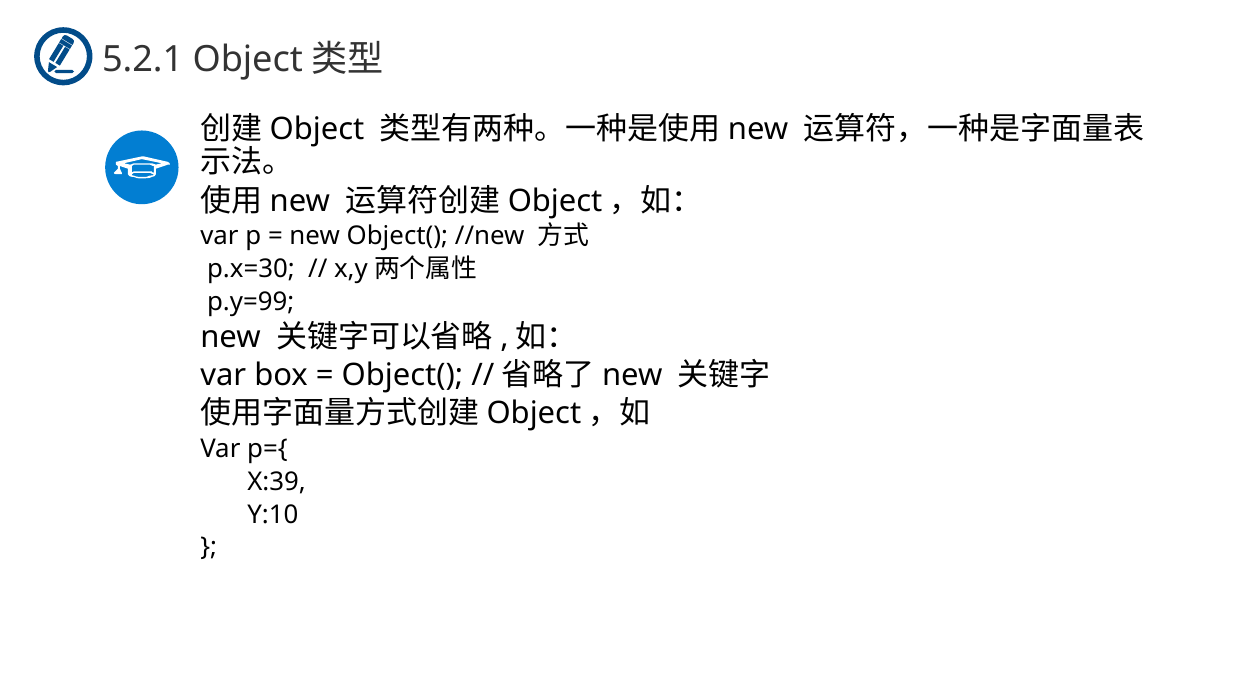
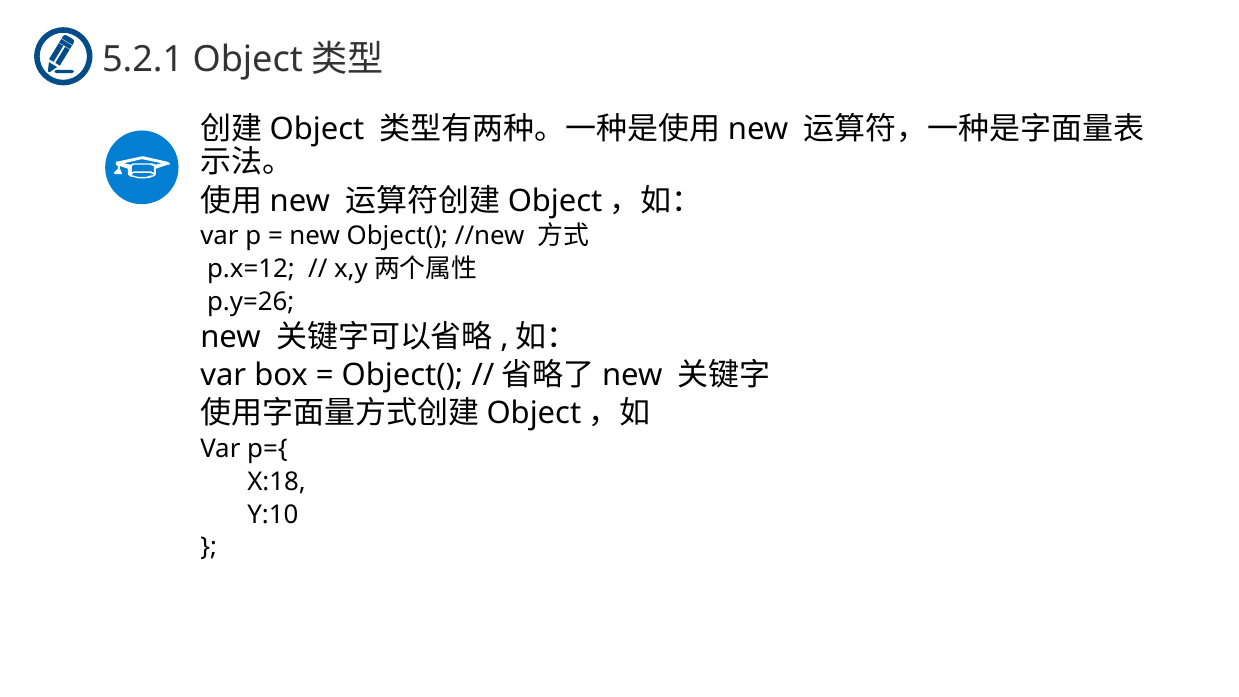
p.x=30: p.x=30 -> p.x=12 (251, 269)
p.y=99: p.y=99 -> p.y=26 (251, 302)
X:39: X:39 -> X:18 (277, 482)
